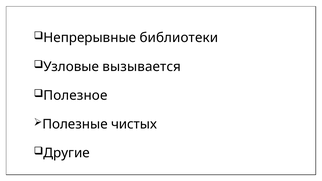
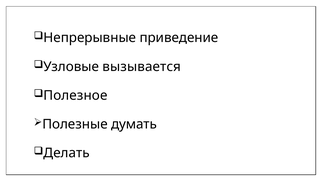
библиотеки: библиотеки -> приведение (179, 38)
чистых: чистых -> думать (134, 124)
Другие: Другие -> Делать (67, 153)
